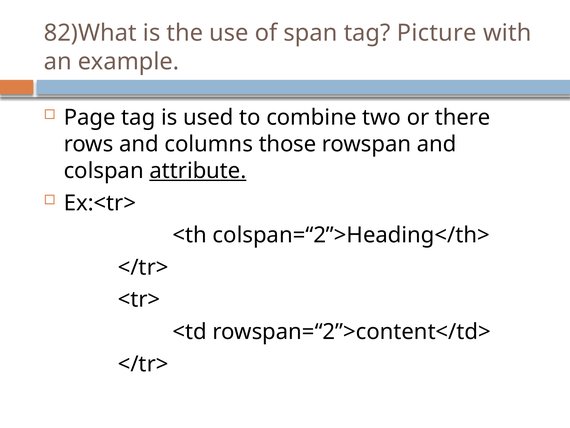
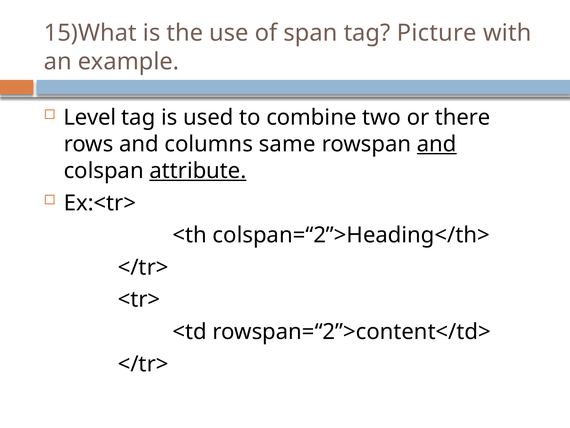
82)What: 82)What -> 15)What (90, 33)
Page: Page -> Level (90, 117)
those: those -> same (287, 144)
and underline: none -> present (437, 144)
